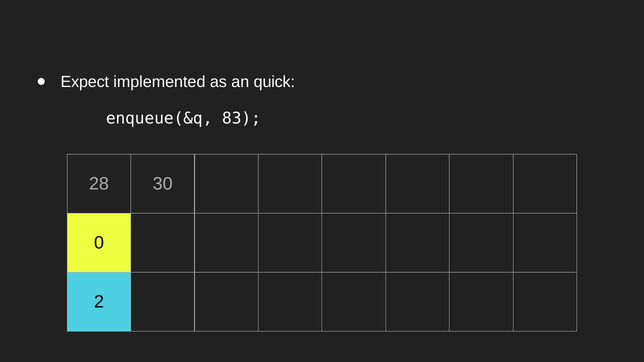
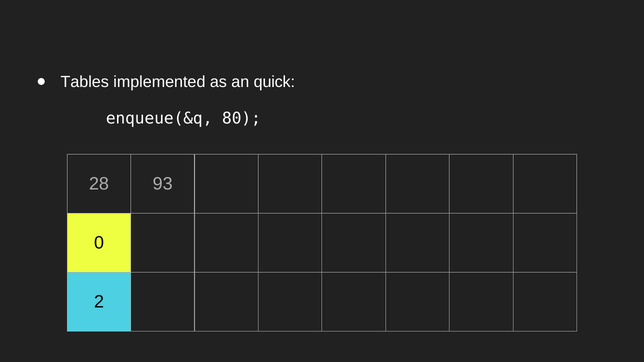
Expect: Expect -> Tables (85, 82)
83: 83 -> 80 (241, 119)
30: 30 -> 93 (163, 184)
